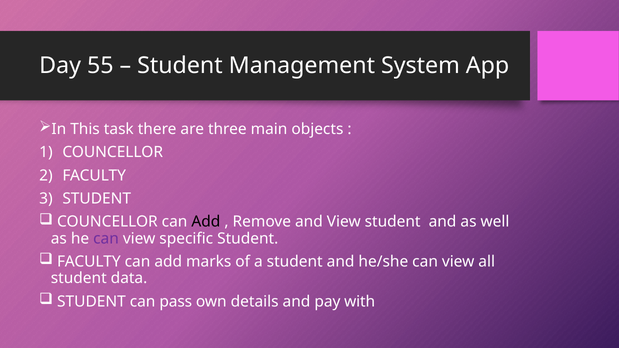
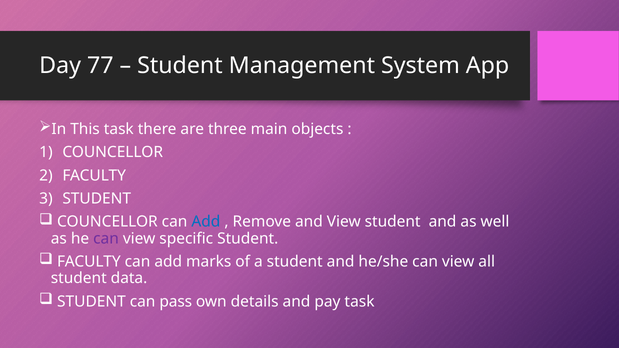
55: 55 -> 77 (100, 66)
Add colour: black -> blue (206, 222)
pay with: with -> task (360, 302)
